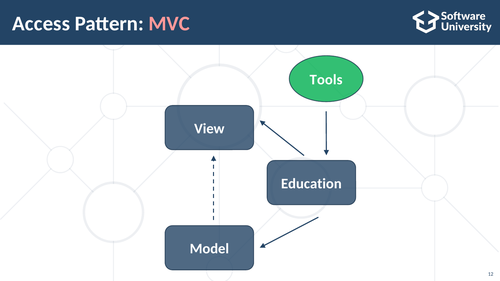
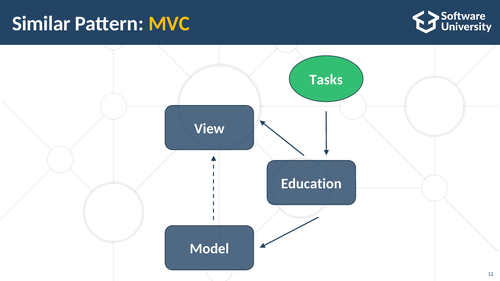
Access: Access -> Similar (41, 24)
MVC colour: pink -> yellow (169, 24)
Tools: Tools -> Tasks (326, 80)
